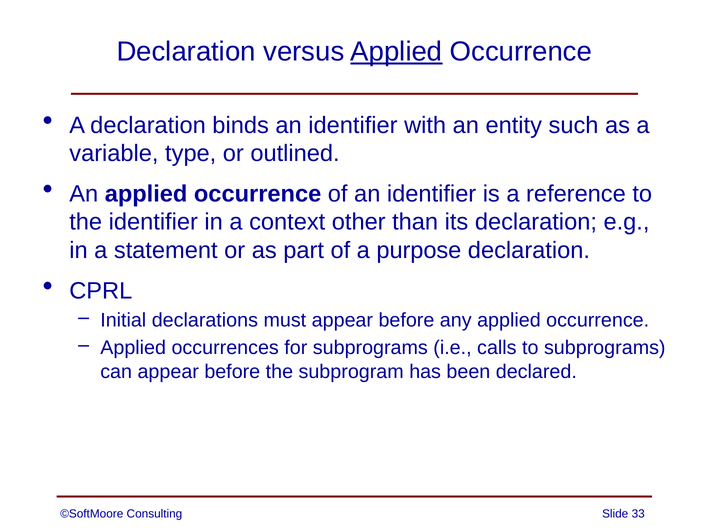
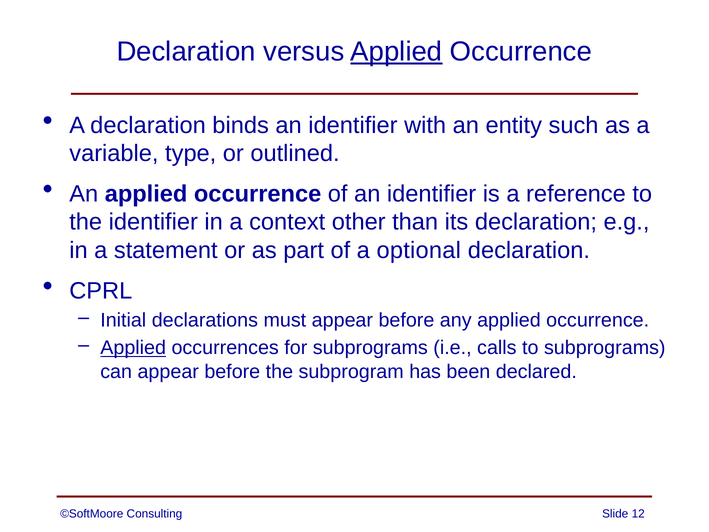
purpose: purpose -> optional (419, 250)
Applied underline: none -> present (133, 348)
33: 33 -> 12 (638, 514)
